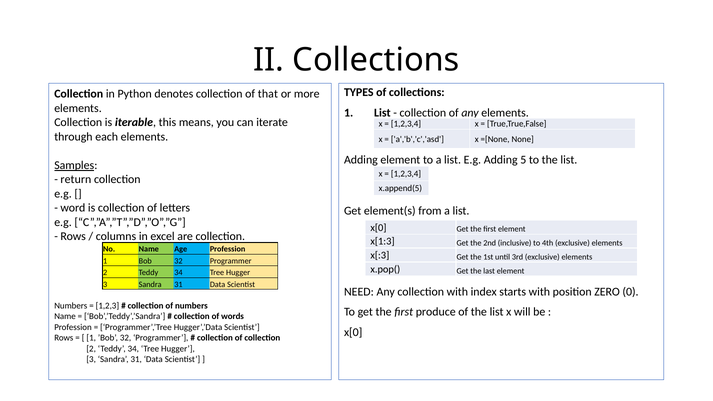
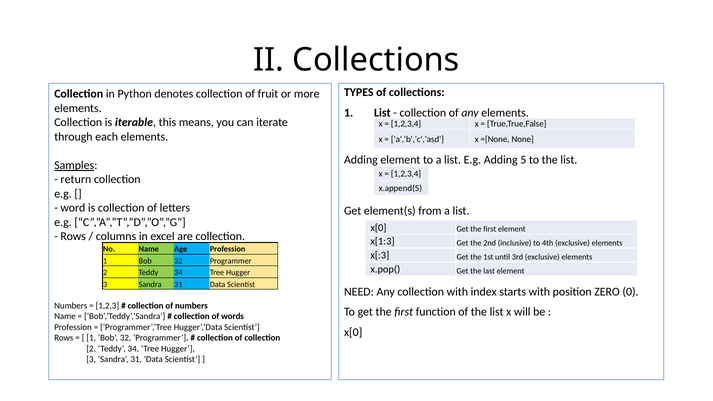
that: that -> fruit (268, 94)
produce: produce -> function (436, 312)
